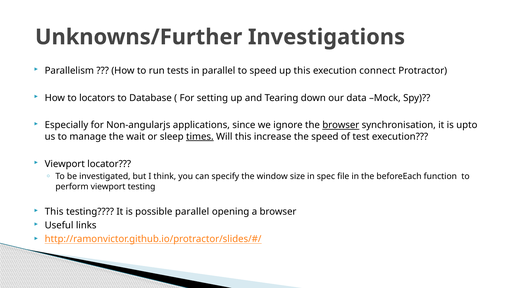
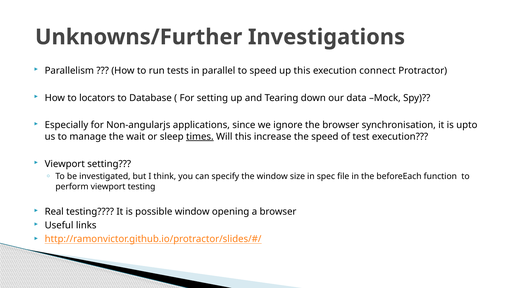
browser underline: present -> none (341, 125)
Viewport locator: locator -> setting (109, 164)
This: This -> Real (54, 212)
possible parallel: parallel -> window (192, 212)
